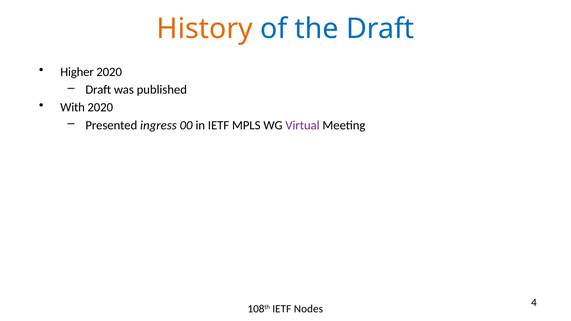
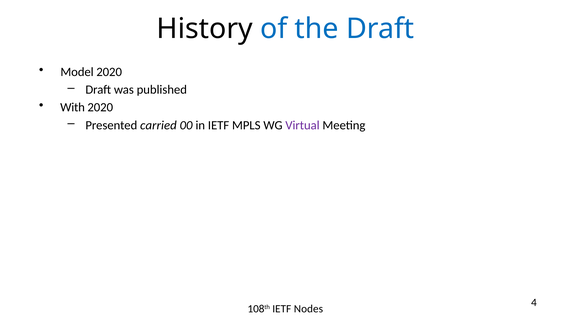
History colour: orange -> black (205, 29)
Higher: Higher -> Model (77, 72)
ingress: ingress -> carried (158, 125)
